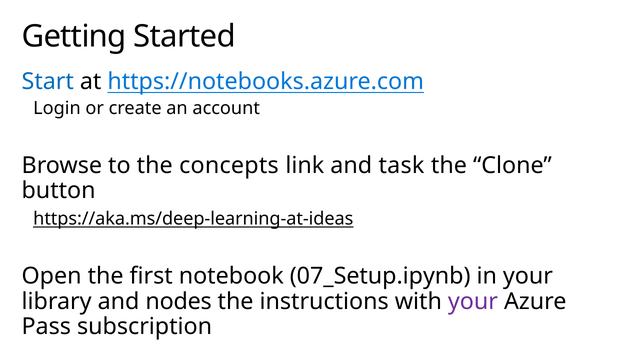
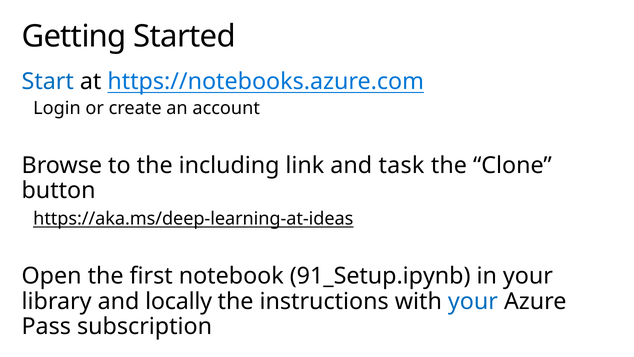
concepts: concepts -> including (229, 165)
07_Setup.ipynb: 07_Setup.ipynb -> 91_Setup.ipynb (380, 276)
nodes: nodes -> locally (179, 301)
your colour: purple -> blue (473, 301)
